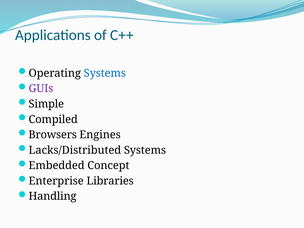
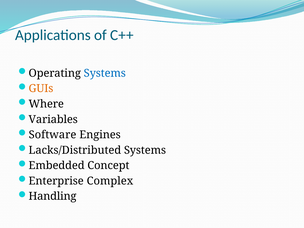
GUIs colour: purple -> orange (41, 89)
Simple: Simple -> Where (46, 104)
Compiled: Compiled -> Variables (53, 119)
Browsers: Browsers -> Software (53, 135)
Libraries: Libraries -> Complex (110, 181)
